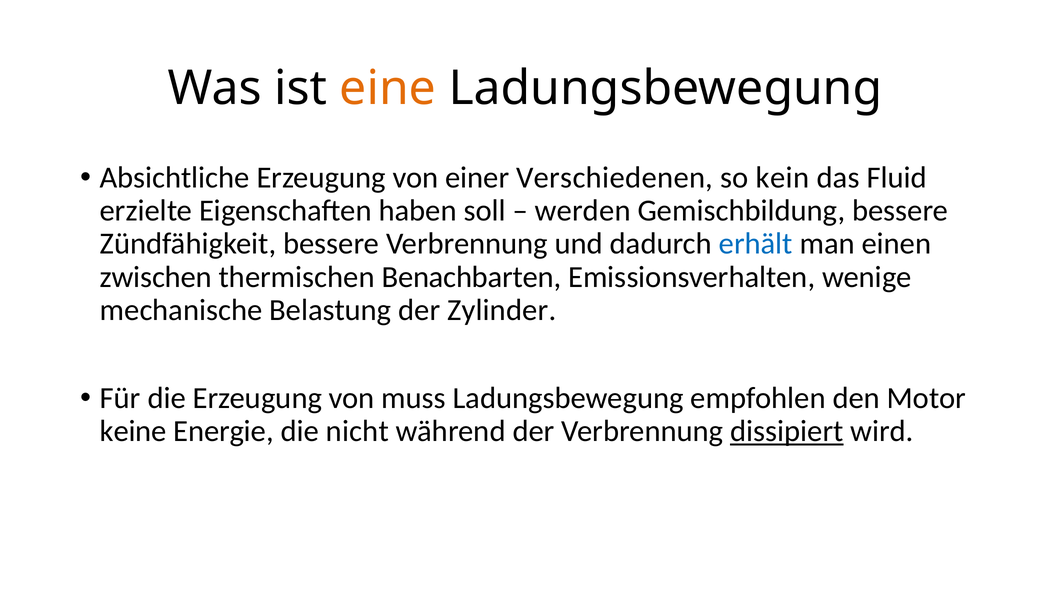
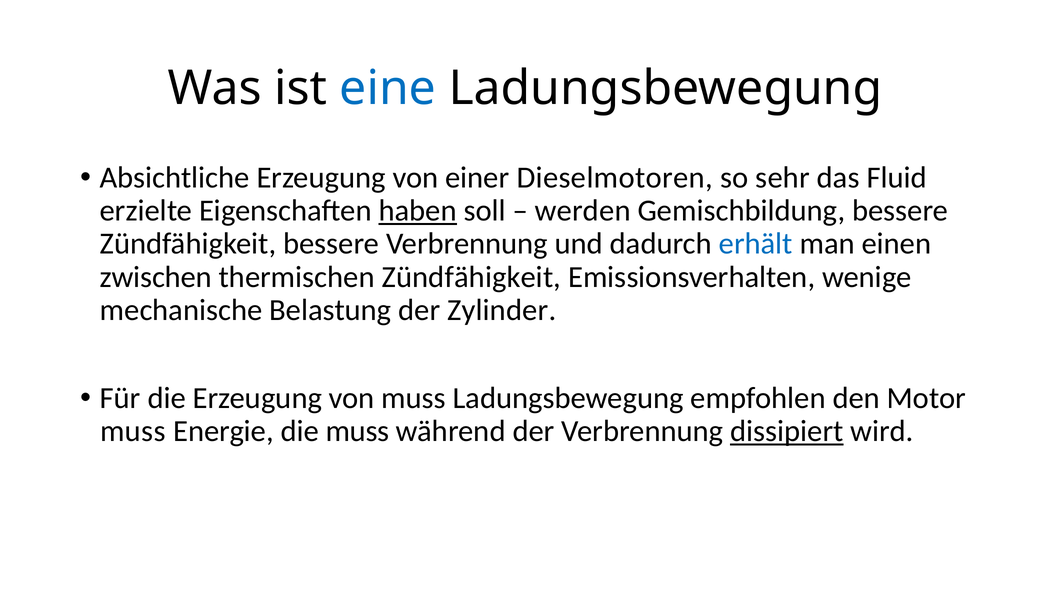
eine colour: orange -> blue (388, 88)
Verschiedenen: Verschiedenen -> Dieselmotoren (615, 178)
kein: kein -> sehr (783, 178)
haben underline: none -> present (418, 211)
thermischen Benachbarten: Benachbarten -> Zündfähigkeit (471, 277)
keine: keine -> muss (133, 431)
die nicht: nicht -> muss (358, 431)
